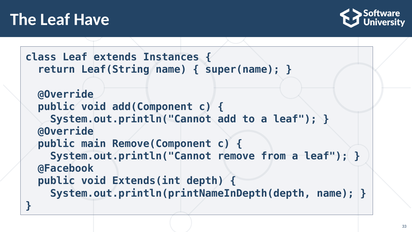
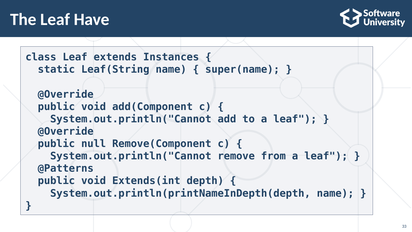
return: return -> static (56, 69)
main: main -> null (94, 144)
@Facebook: @Facebook -> @Patterns (66, 168)
